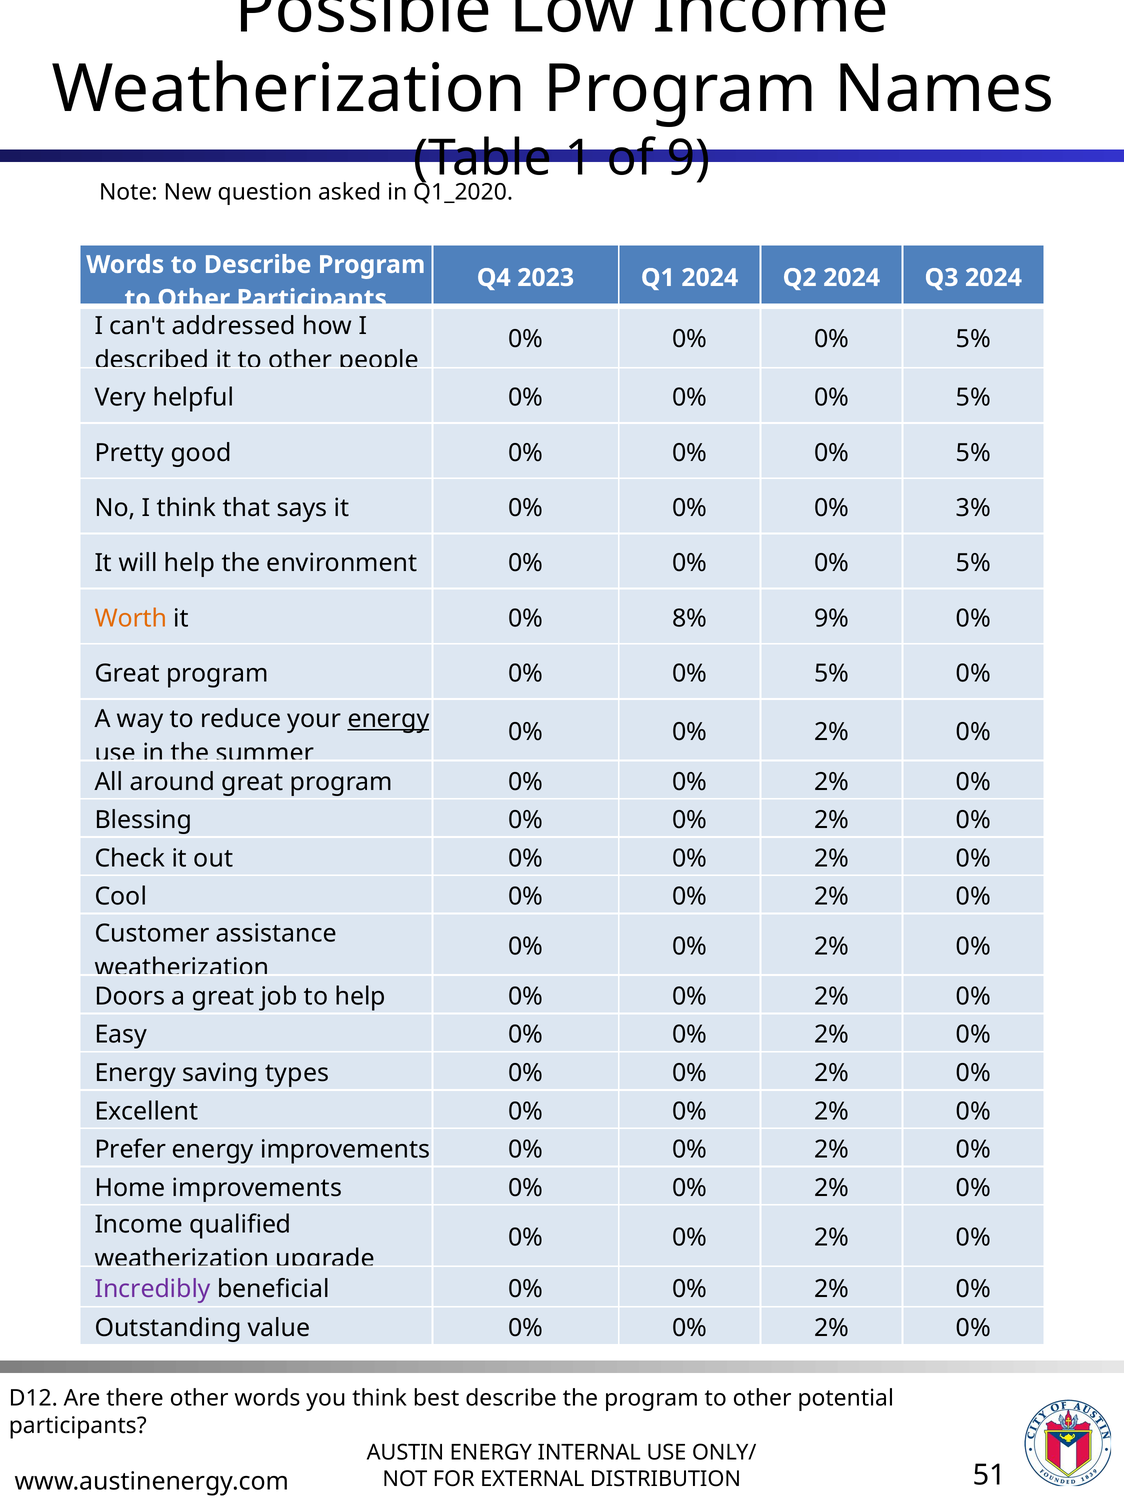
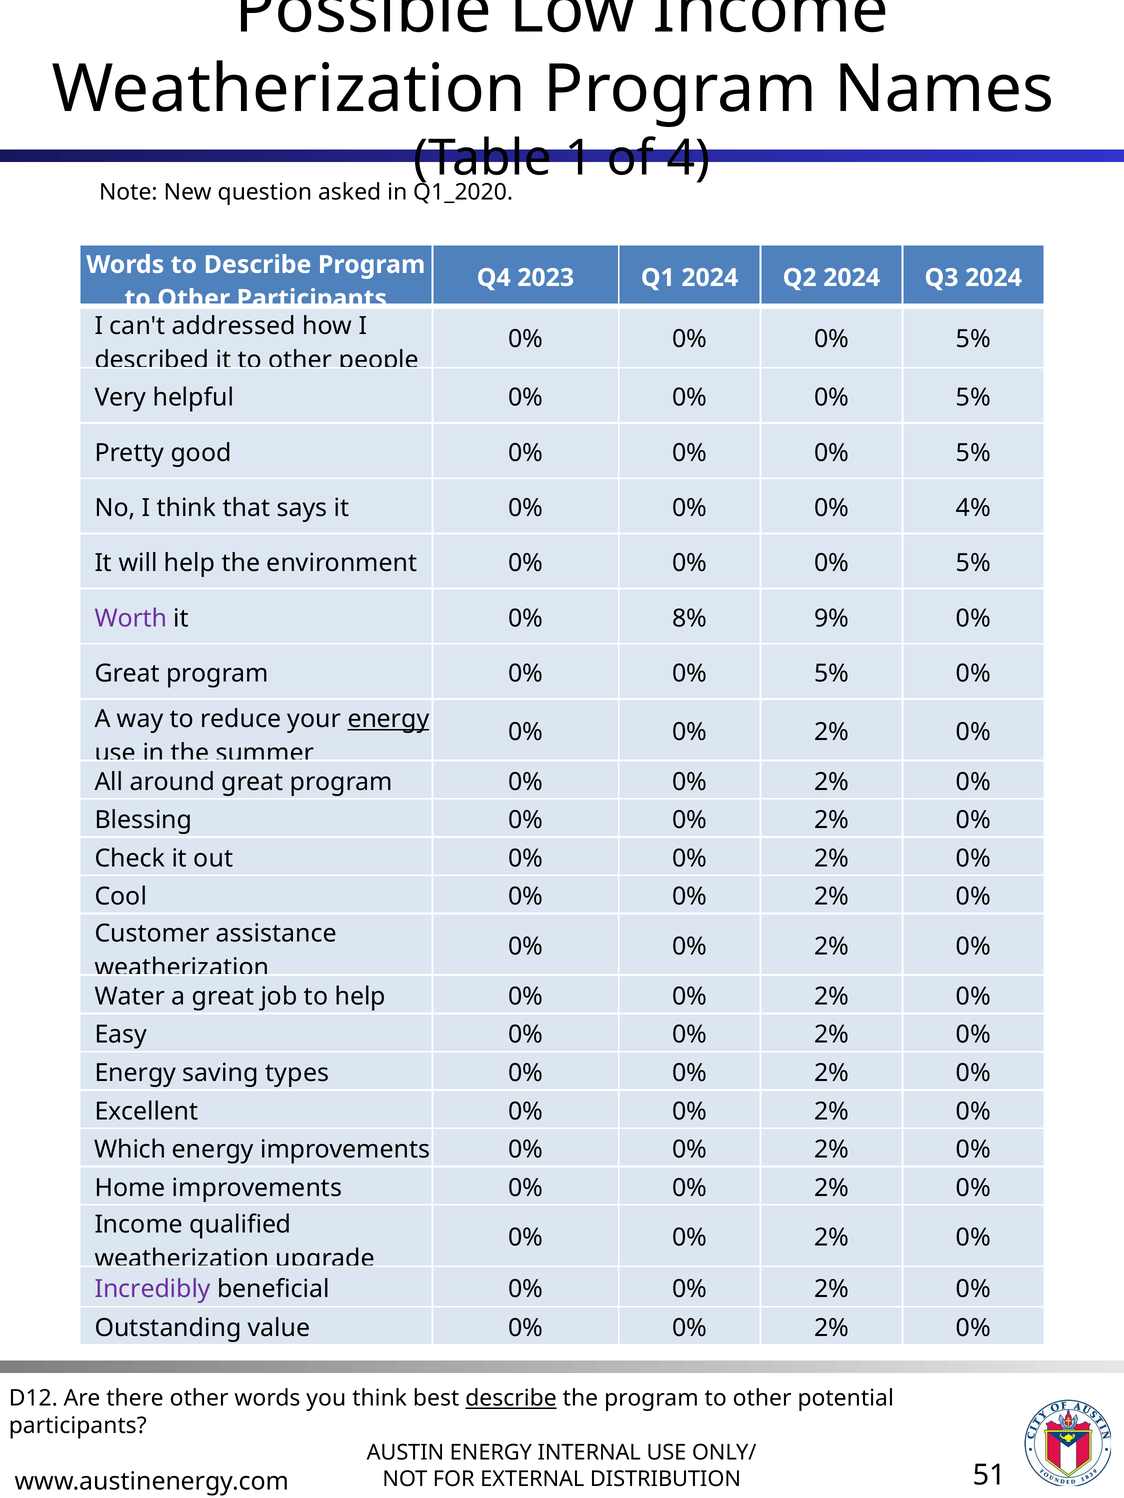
9: 9 -> 4 (689, 158)
3%: 3% -> 4% (973, 508)
Worth colour: orange -> purple (131, 619)
Doors: Doors -> Water (130, 997)
Prefer: Prefer -> Which (130, 1150)
describe underline: none -> present (511, 1399)
